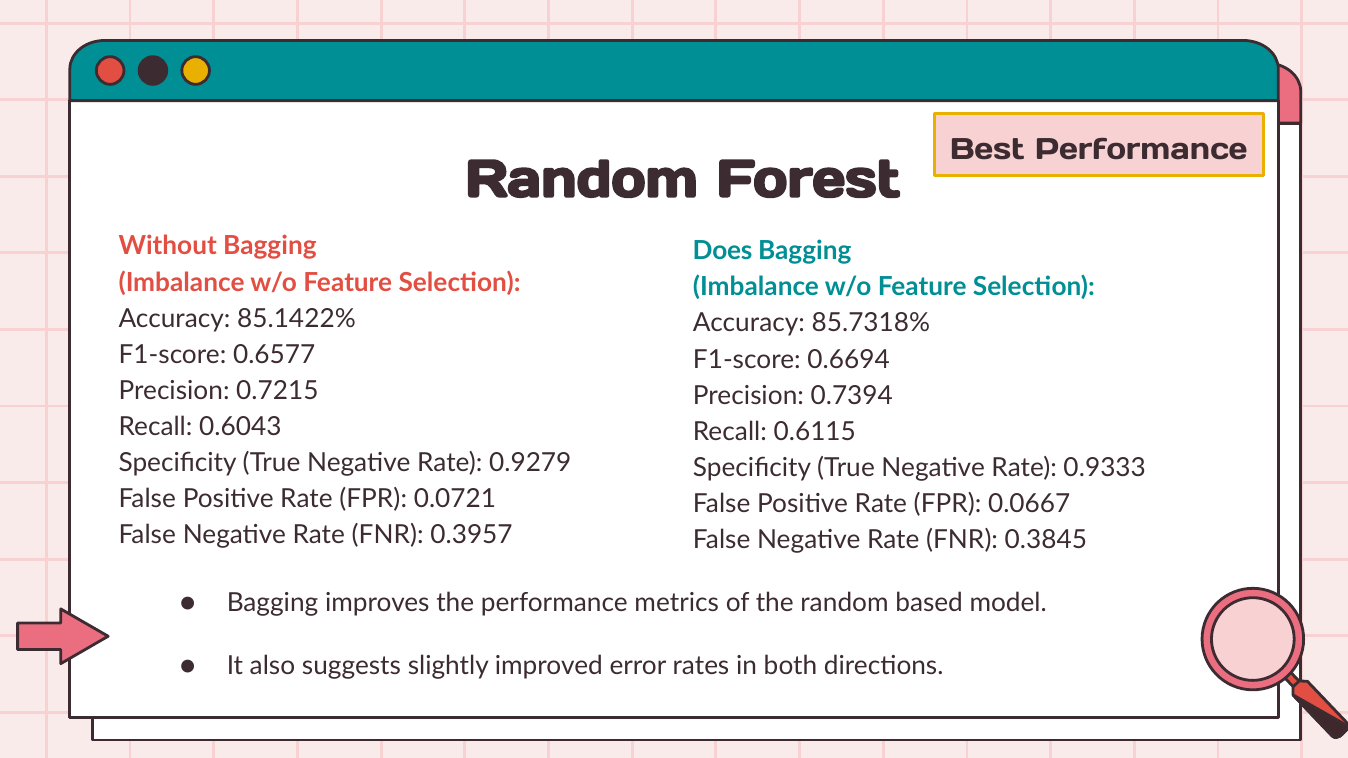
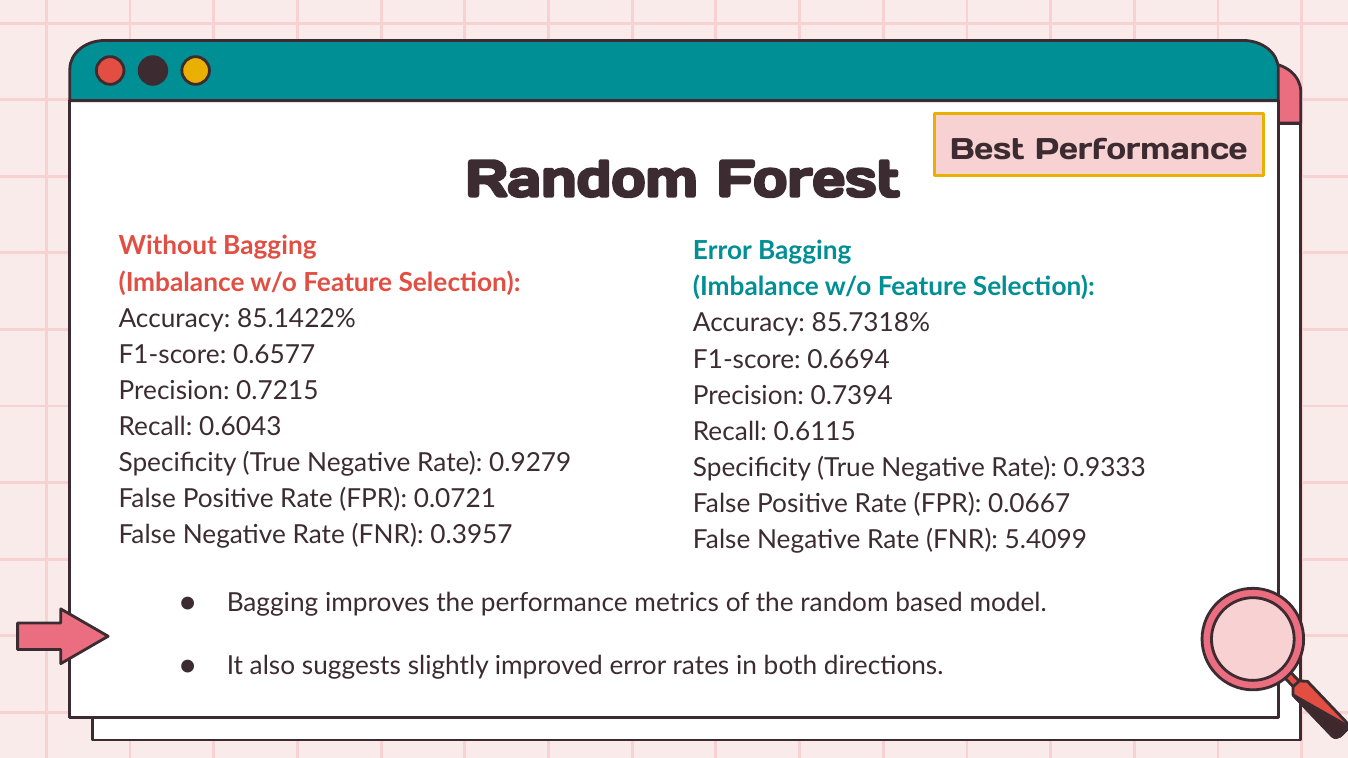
Does: Does -> Error (722, 251)
0.3845: 0.3845 -> 5.4099 (1046, 540)
